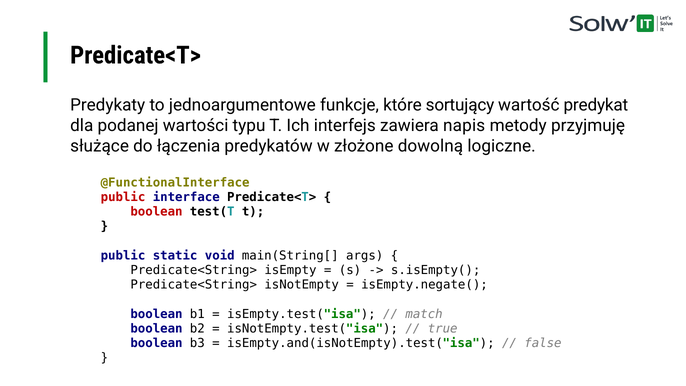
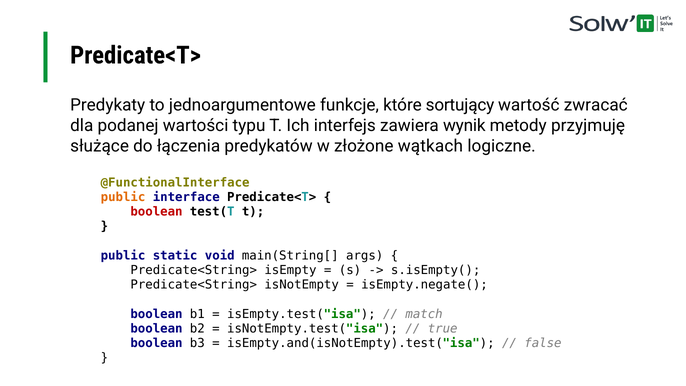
predykat: predykat -> zwracać (596, 105)
napis: napis -> wynik (464, 126)
dowolną: dowolną -> wątkach (430, 146)
public colour: red -> orange (123, 197)
